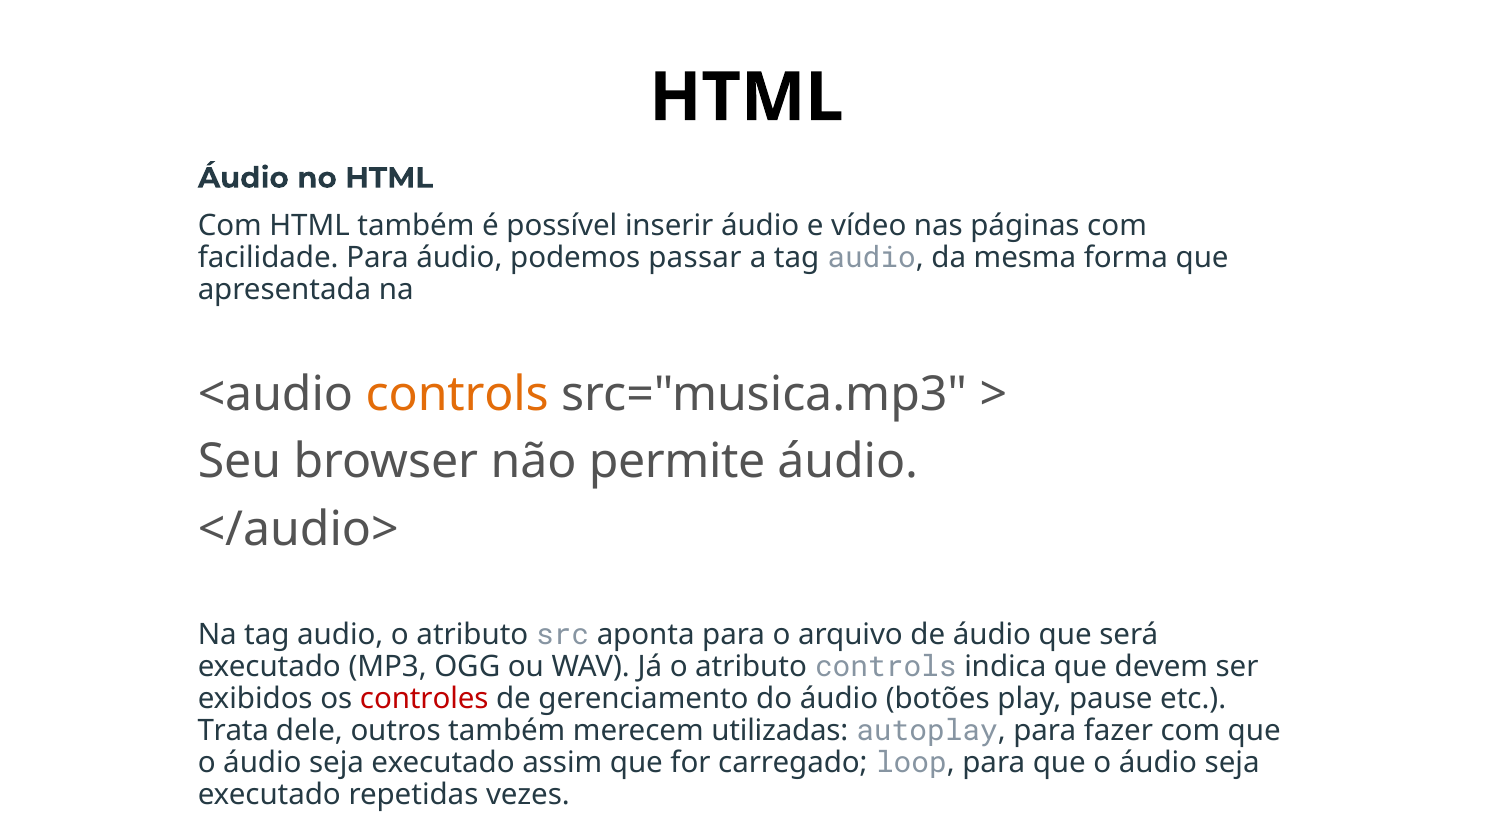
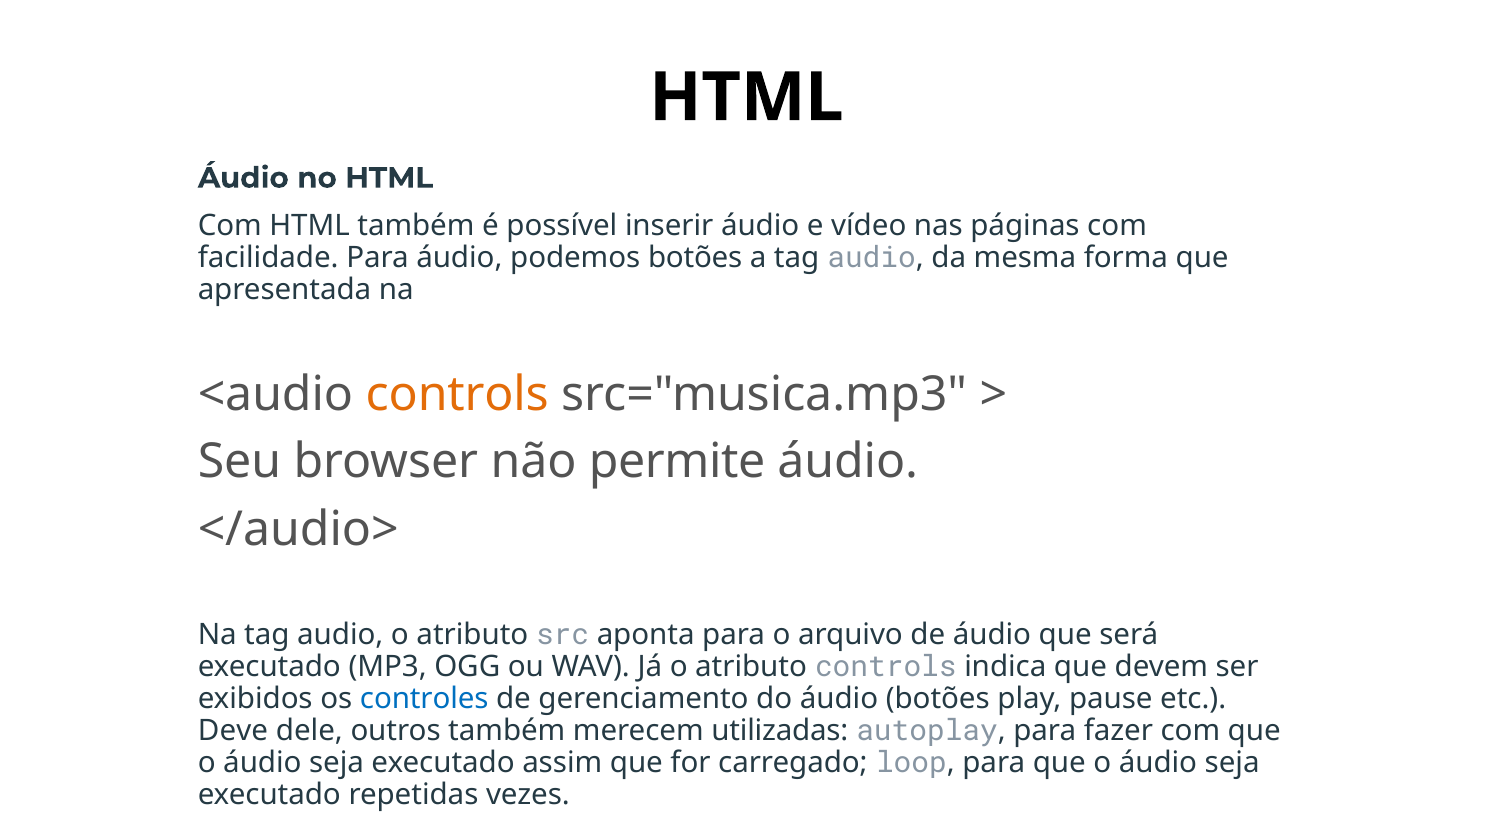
podemos passar: passar -> botões (695, 257)
controles colour: red -> blue (424, 698)
Trata: Trata -> Deve (233, 730)
